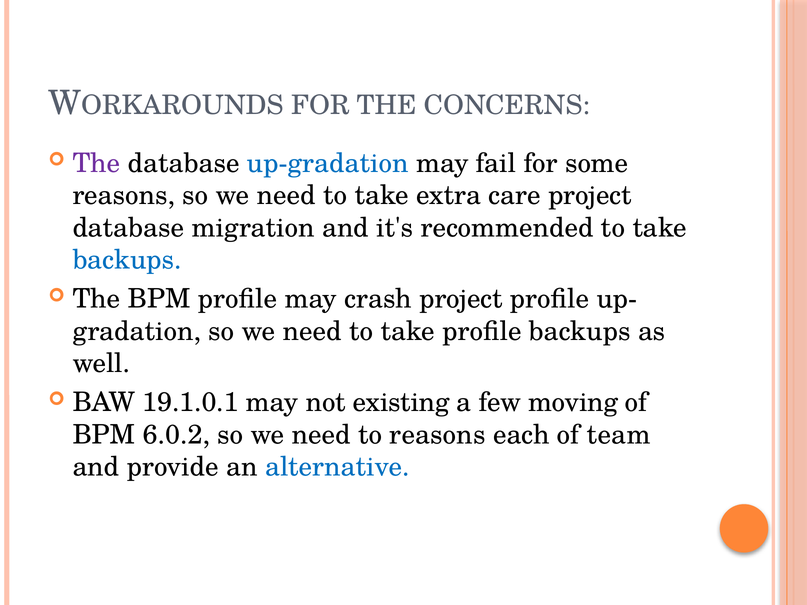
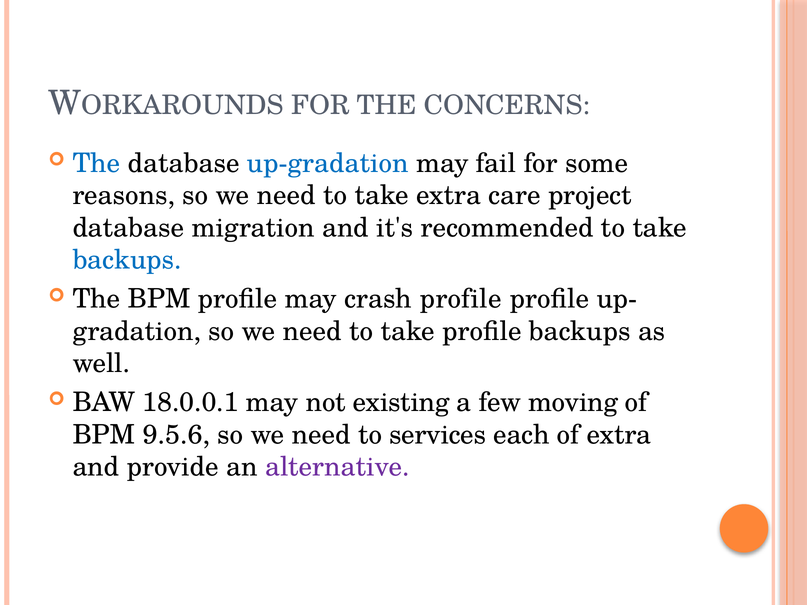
The colour: purple -> blue (96, 163)
crash project: project -> profile (461, 299)
19.1.0.1: 19.1.0.1 -> 18.0.0.1 (191, 403)
6.0.2: 6.0.2 -> 9.5.6 (176, 435)
to reasons: reasons -> services (438, 435)
of team: team -> extra (619, 435)
alternative colour: blue -> purple (337, 467)
